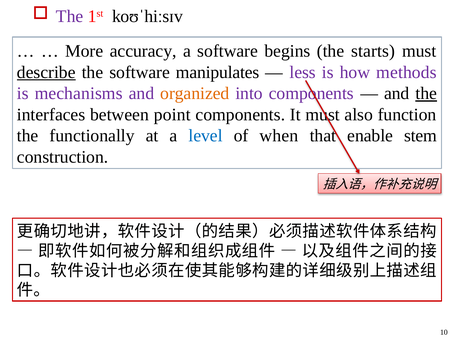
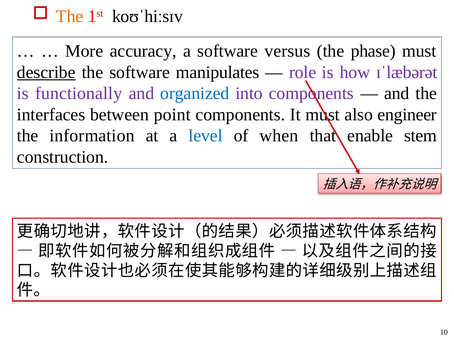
The colour: purple -> orange (70, 16)
begins: begins -> versus (287, 51)
starts: starts -> phase (373, 51)
less: less -> role (303, 72)
methods: methods -> ɪˈlæbərət (407, 72)
mechanisms: mechanisms -> functionally (79, 94)
organized colour: orange -> blue (195, 94)
the underline: present -> none (426, 94)
function: function -> engineer (407, 115)
functionally: functionally -> information (92, 136)
